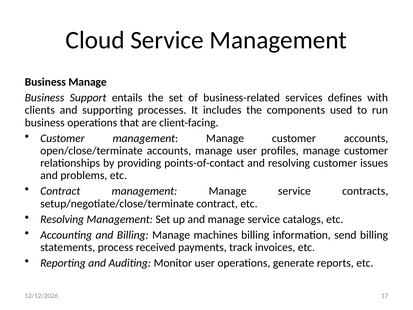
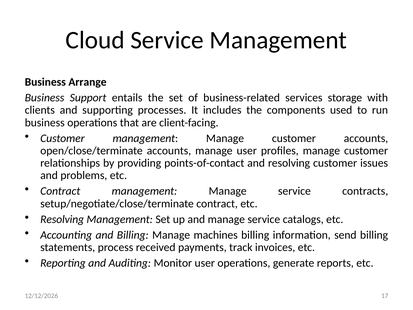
Business Manage: Manage -> Arrange (88, 82)
defines: defines -> storage (345, 98)
